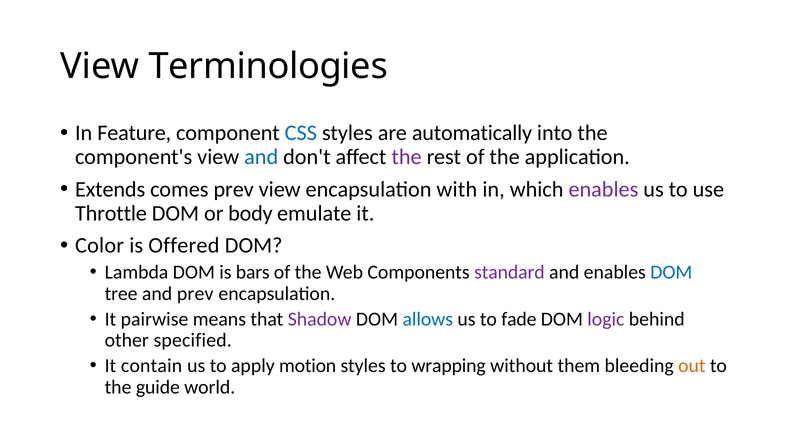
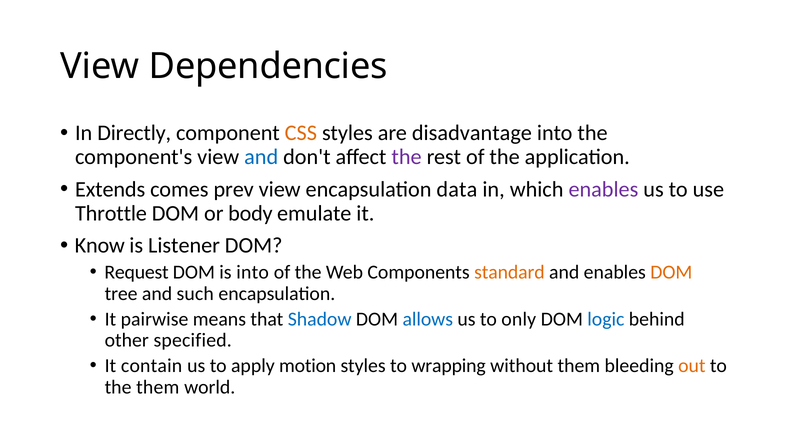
Terminologies: Terminologies -> Dependencies (268, 66)
Feature: Feature -> Directly (134, 133)
CSS colour: blue -> orange (301, 133)
automatically: automatically -> disadvantage (472, 133)
with: with -> data (457, 189)
Color: Color -> Know (100, 246)
Offered: Offered -> Listener (184, 246)
Lambda: Lambda -> Request (137, 273)
is bars: bars -> into (253, 273)
standard colour: purple -> orange (509, 273)
DOM colour: blue -> orange (671, 273)
and prev: prev -> such (195, 294)
Shadow colour: purple -> blue (320, 319)
fade: fade -> only (519, 319)
logic colour: purple -> blue (606, 319)
the guide: guide -> them (158, 387)
